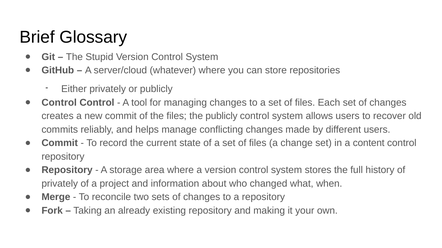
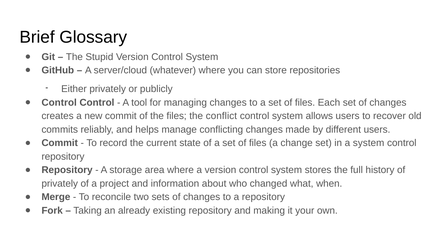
the publicly: publicly -> conflict (221, 116)
a content: content -> system (369, 143)
